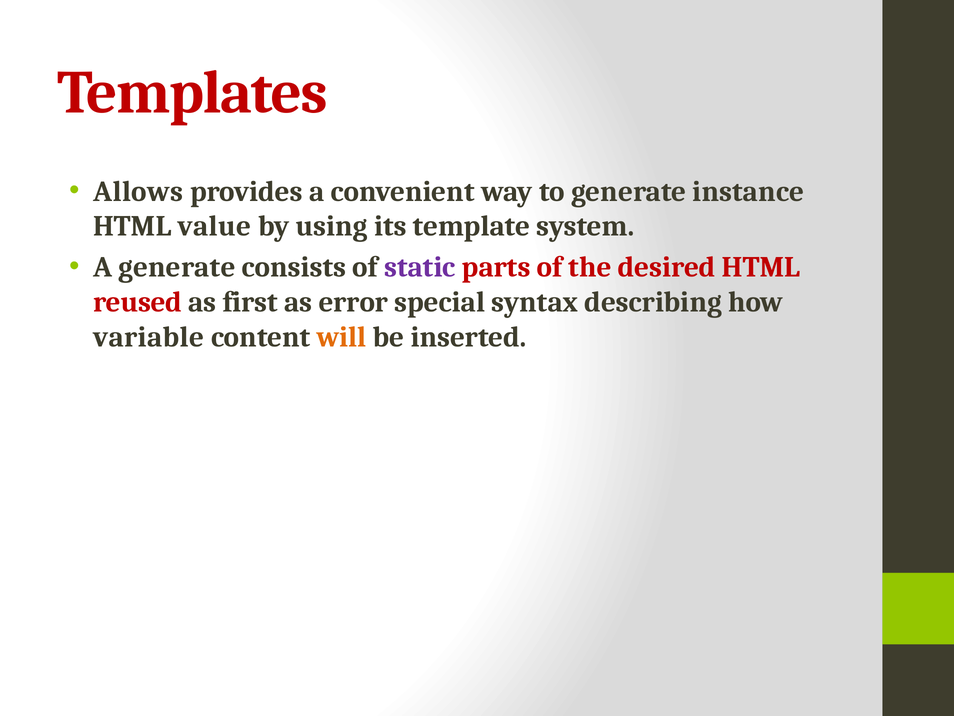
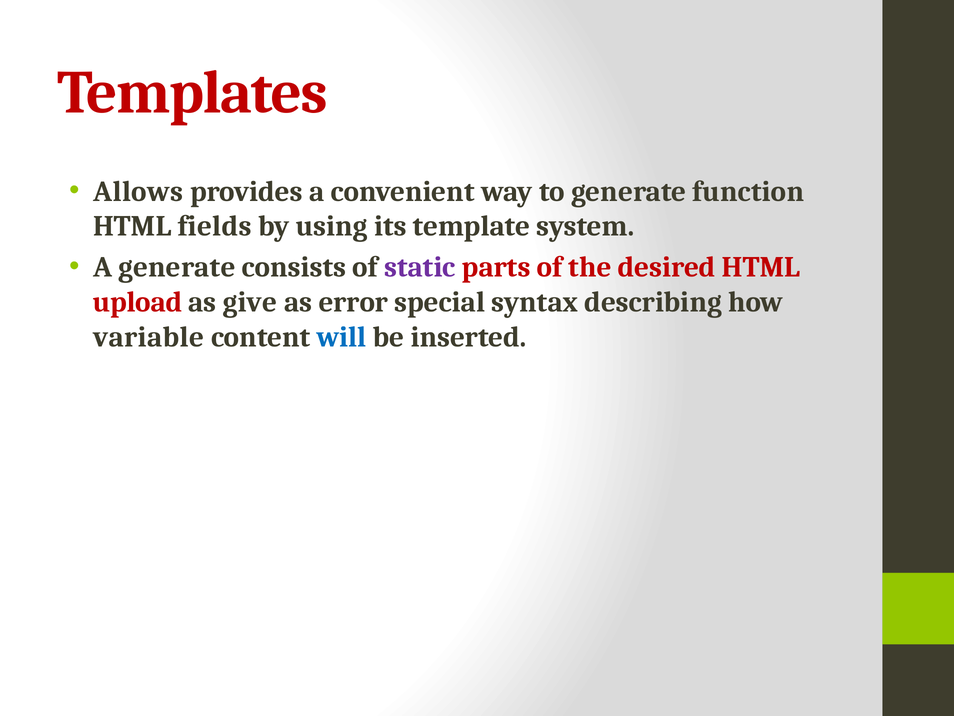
instance: instance -> function (748, 191)
value: value -> fields (215, 226)
reused: reused -> upload (138, 302)
first: first -> give (250, 302)
will colour: orange -> blue (342, 337)
